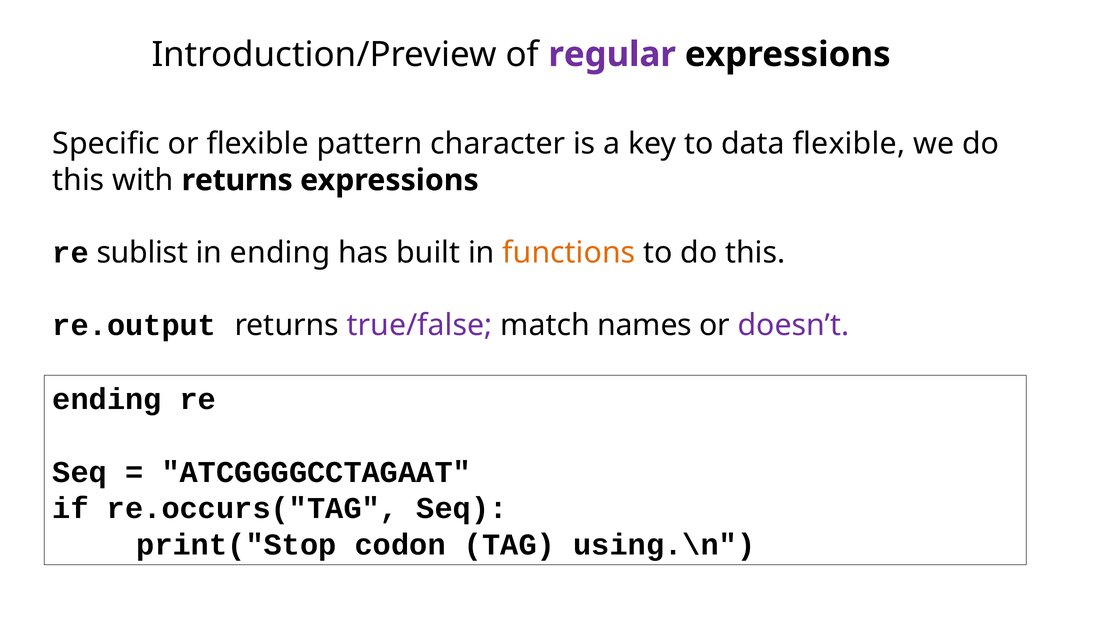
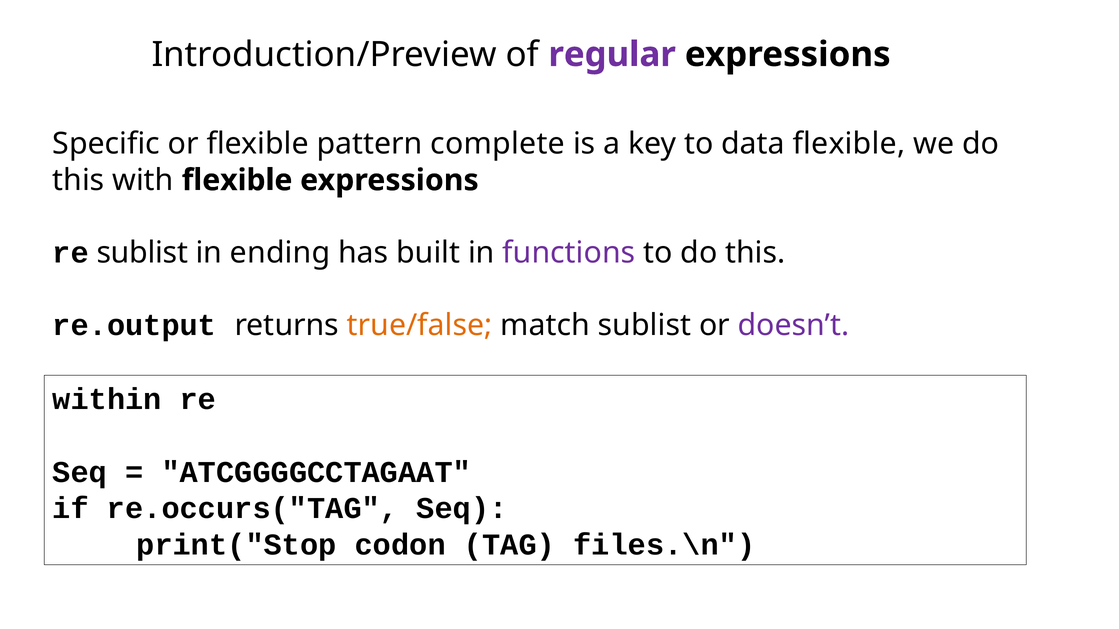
character: character -> complete (498, 144)
with returns: returns -> flexible (237, 180)
functions colour: orange -> purple (569, 253)
true/false colour: purple -> orange (420, 326)
match names: names -> sublist (644, 326)
ending: ending -> within (107, 400)
using.\n: using.\n -> files.\n (664, 545)
